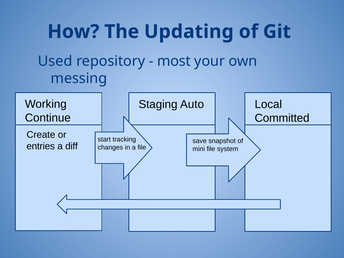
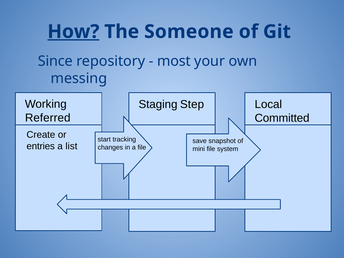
How underline: none -> present (73, 32)
Updating: Updating -> Someone (189, 32)
Used: Used -> Since (55, 61)
Auto: Auto -> Step (192, 104)
Continue: Continue -> Referred (48, 118)
diff: diff -> list (71, 146)
